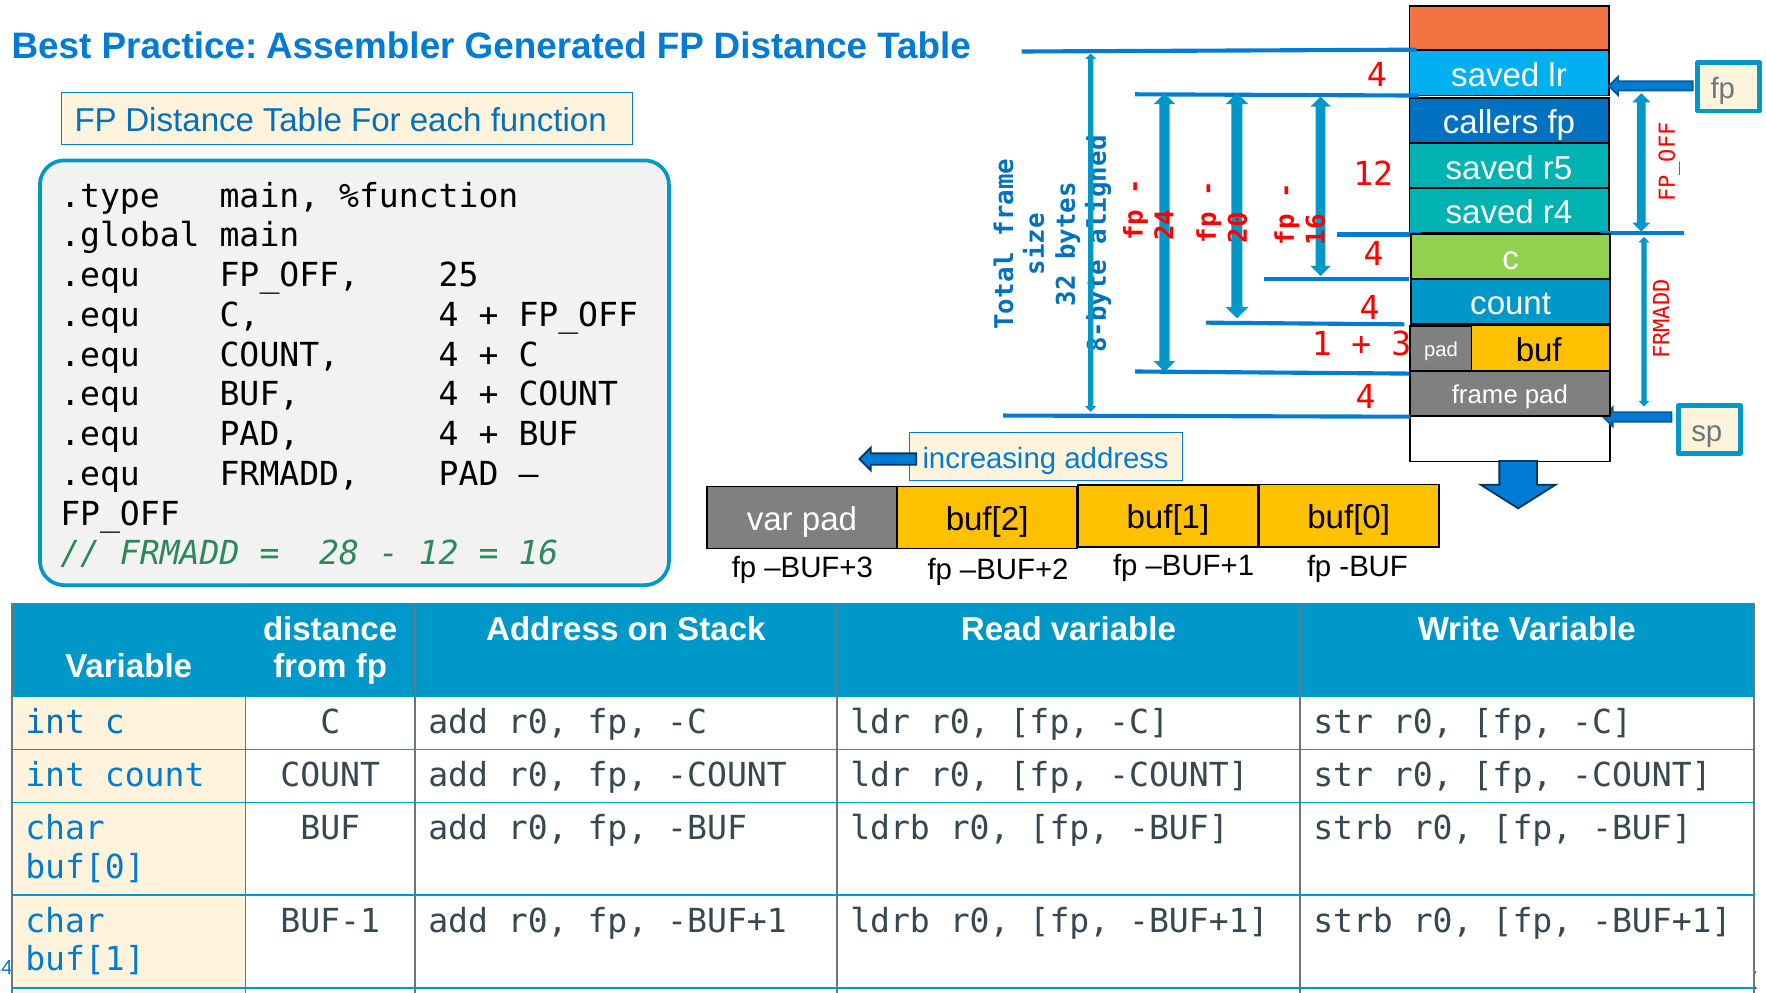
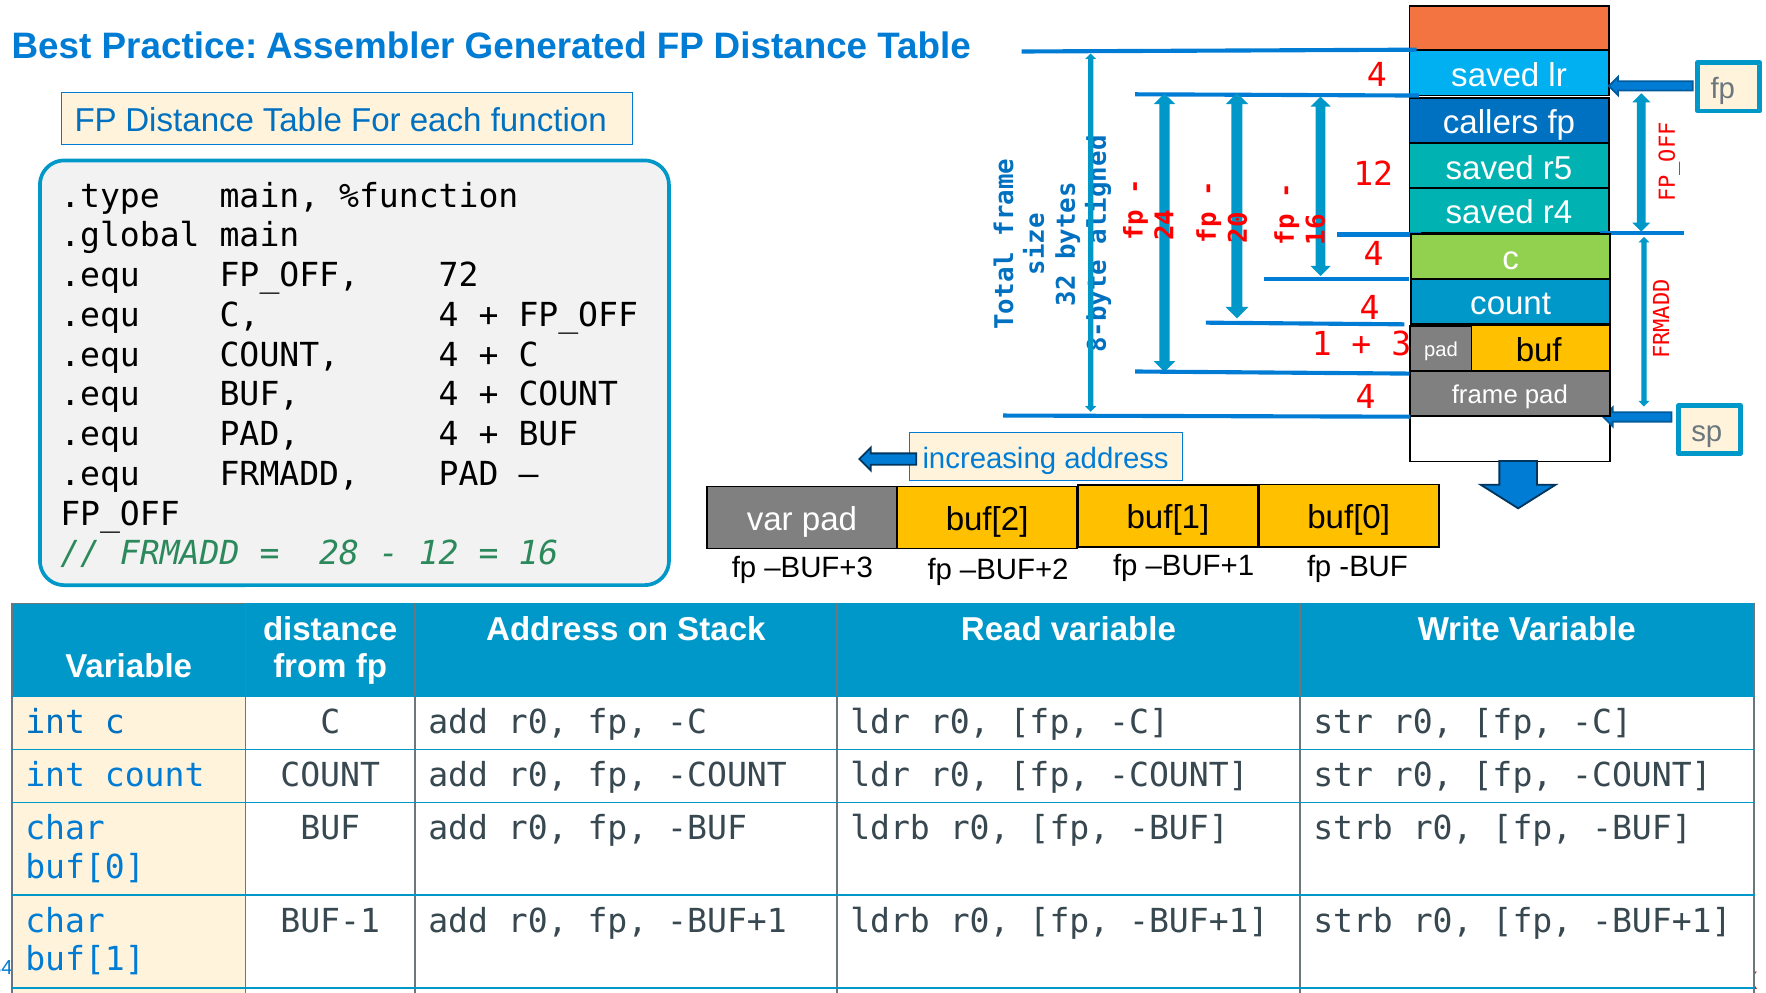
25: 25 -> 72 (459, 276)
